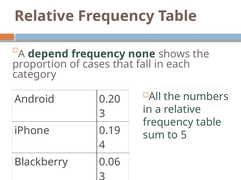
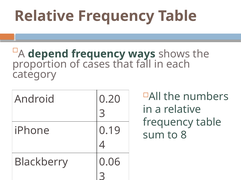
none: none -> ways (142, 54)
5: 5 -> 8 (184, 136)
